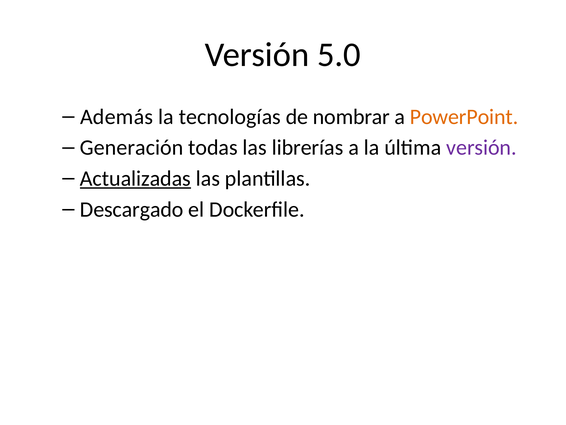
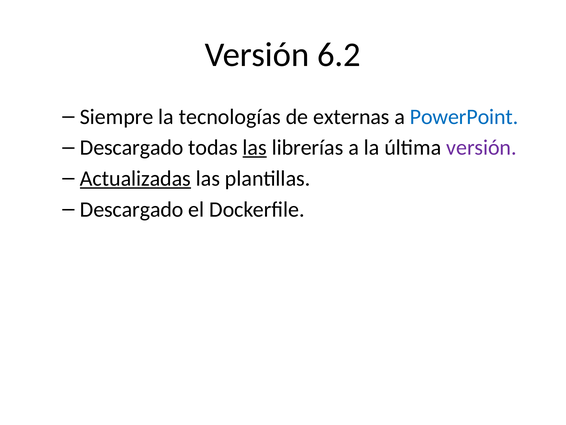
5.0: 5.0 -> 6.2 (339, 55)
Además: Además -> Siempre (117, 117)
nombrar: nombrar -> externas (351, 117)
PowerPoint colour: orange -> blue (464, 117)
Generación: Generación -> Descargado (132, 147)
las underline: none -> present (255, 147)
